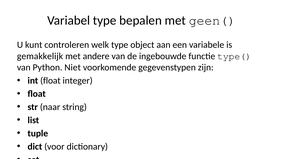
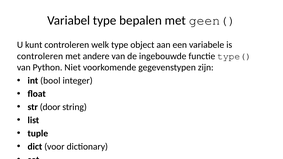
gemakkelijk: gemakkelijk -> controleren (40, 56)
int float: float -> bool (50, 81)
naar: naar -> door (50, 107)
